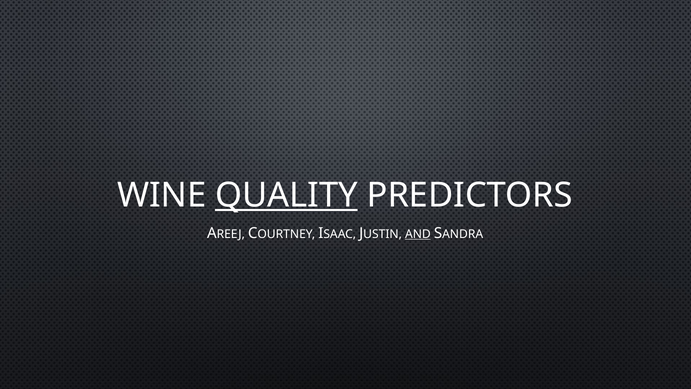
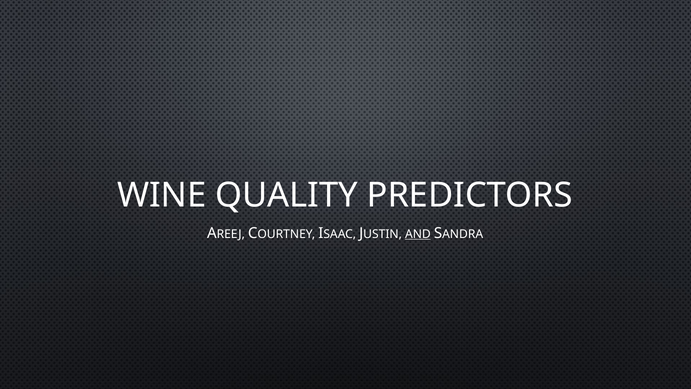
QUALITY underline: present -> none (286, 195)
